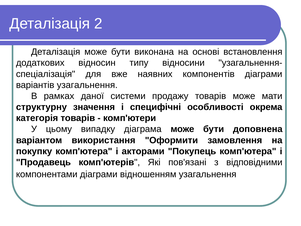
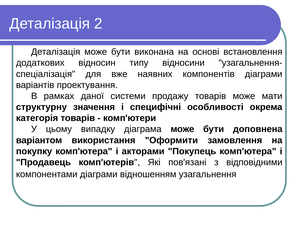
варіантів узагальнення: узагальнення -> проектування (87, 85)
